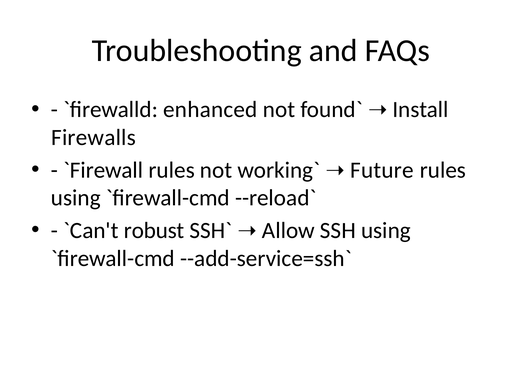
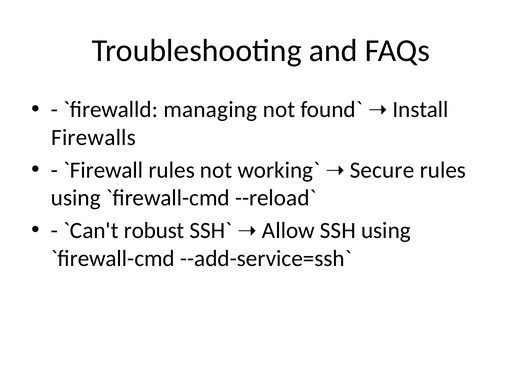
enhanced: enhanced -> managing (210, 110)
Future: Future -> Secure (382, 170)
